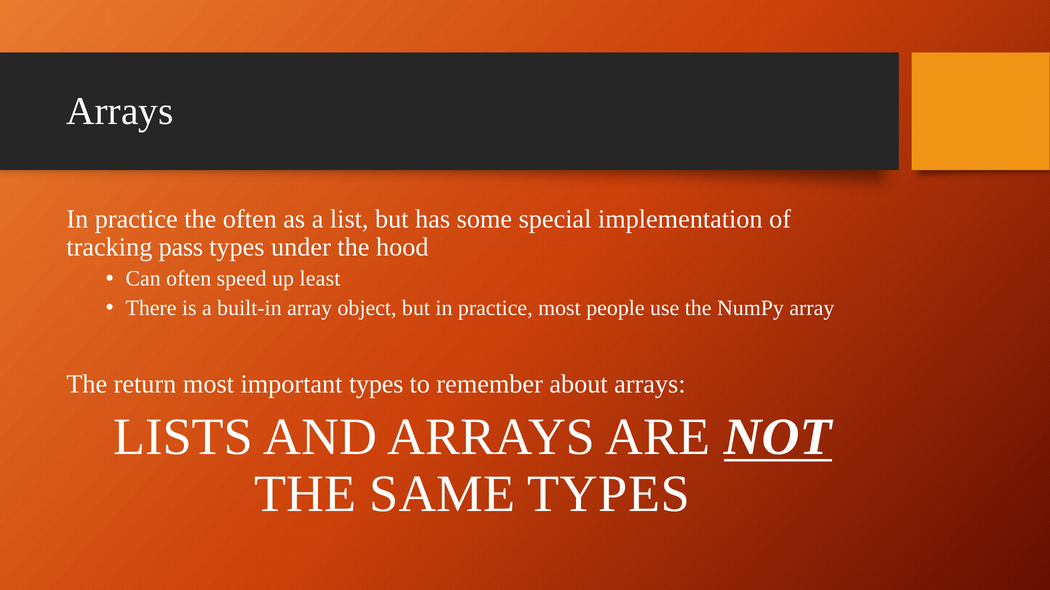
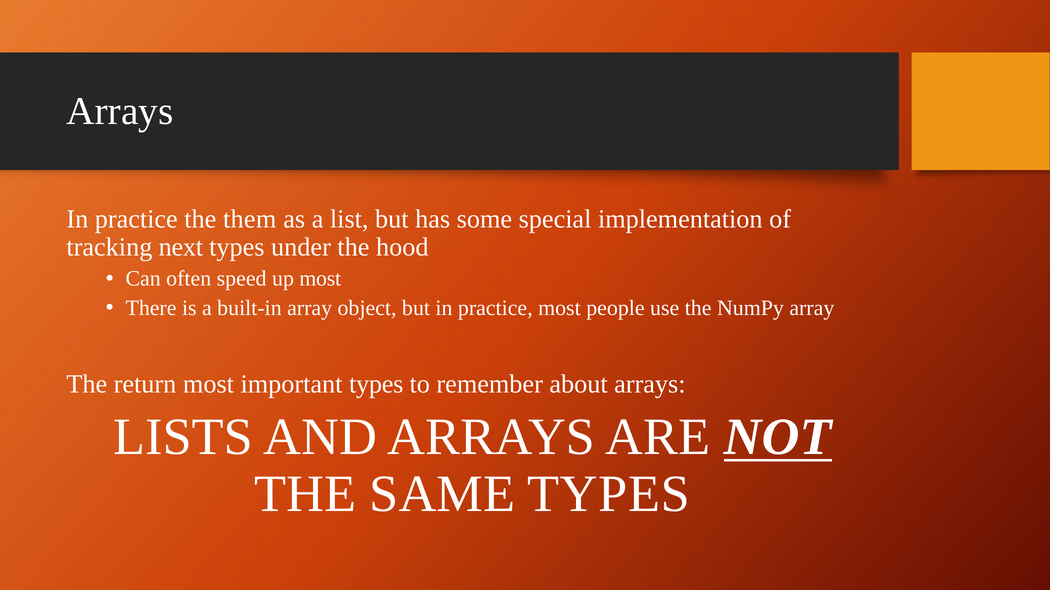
the often: often -> them (250, 219)
pass: pass -> next (181, 248)
up least: least -> most (320, 279)
